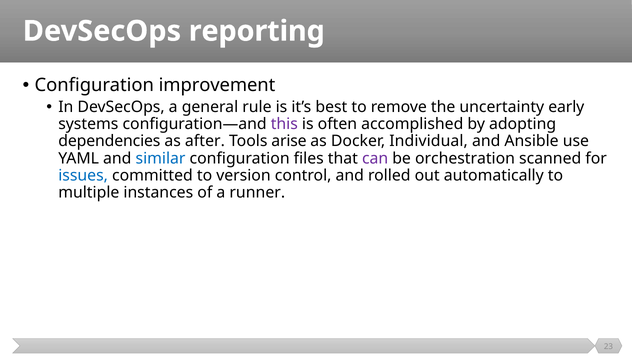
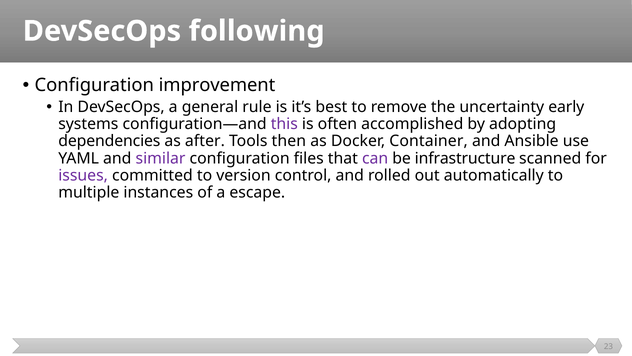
reporting: reporting -> following (257, 31)
arise: arise -> then (289, 141)
Individual: Individual -> Container (429, 141)
similar colour: blue -> purple (161, 158)
orchestration: orchestration -> infrastructure (465, 158)
issues colour: blue -> purple (83, 175)
runner: runner -> escape (257, 192)
